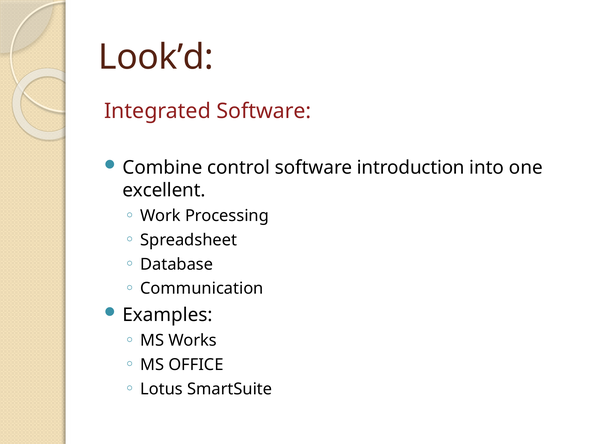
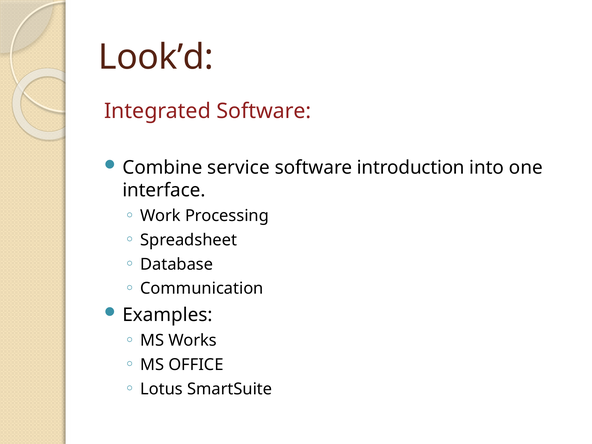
control: control -> service (238, 168)
excellent: excellent -> interface (164, 190)
